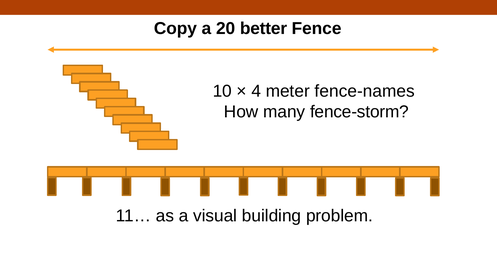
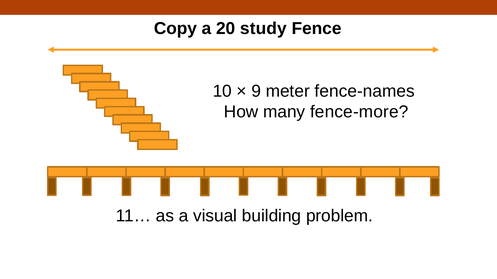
better: better -> study (263, 29)
4: 4 -> 9 (256, 91)
fence-storm: fence-storm -> fence-more (359, 112)
